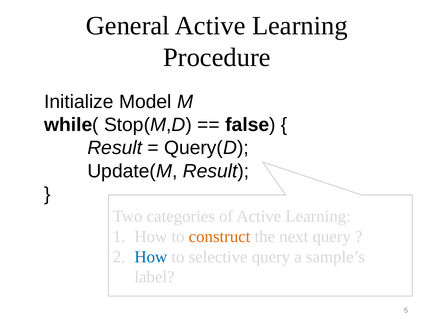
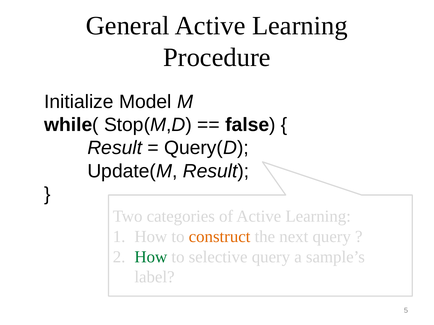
How colour: blue -> green (151, 257)
